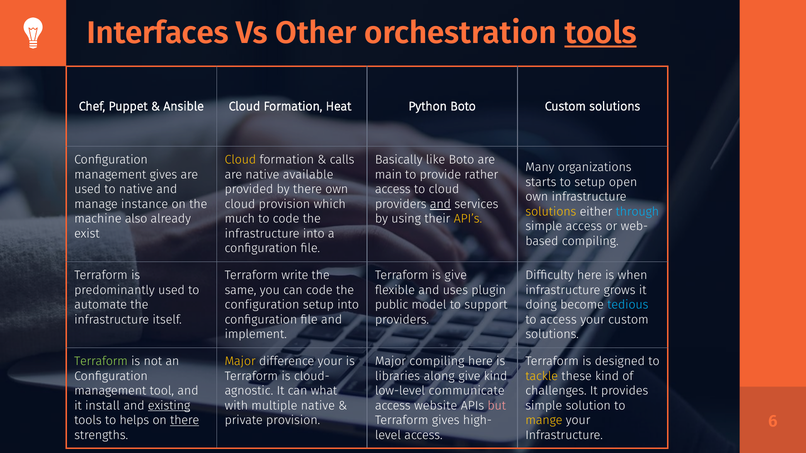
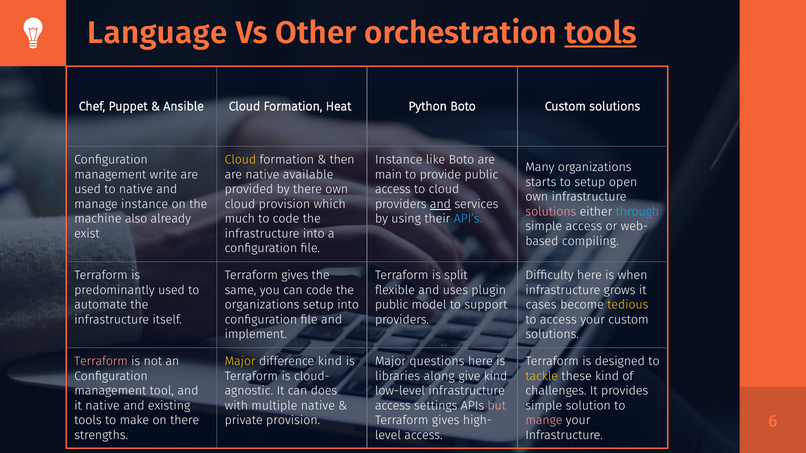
Interfaces: Interfaces -> Language (157, 33)
calls: calls -> then (342, 160)
Basically: Basically -> Instance (399, 160)
management gives: gives -> write (163, 175)
provide rather: rather -> public (481, 175)
solutions colour: yellow -> pink (551, 212)
API’s colour: yellow -> light blue (468, 219)
write: write -> gives (295, 276)
is give: give -> split (456, 276)
configuration: configuration -> organizations (262, 305)
doing: doing -> cases (541, 305)
tedious colour: light blue -> yellow (628, 305)
Terraform colour: light green -> pink (101, 362)
difference your: your -> kind (330, 362)
Major compiling: compiling -> questions (437, 362)
what: what -> does (324, 391)
low-level communicate: communicate -> infrastructure (467, 391)
it install: install -> native (103, 406)
existing underline: present -> none (169, 406)
website: website -> settings (436, 406)
helps: helps -> make (134, 421)
there underline: present -> none (185, 421)
mange colour: yellow -> pink (544, 421)
